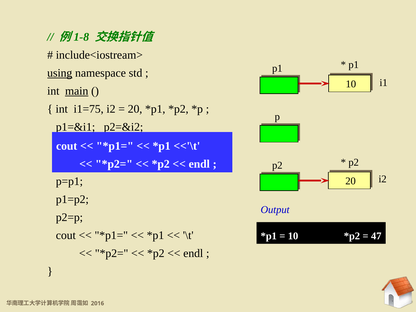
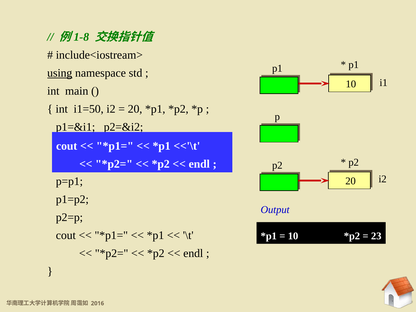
main underline: present -> none (77, 91)
i1=75: i1=75 -> i1=50 (89, 109)
47: 47 -> 23 (376, 236)
